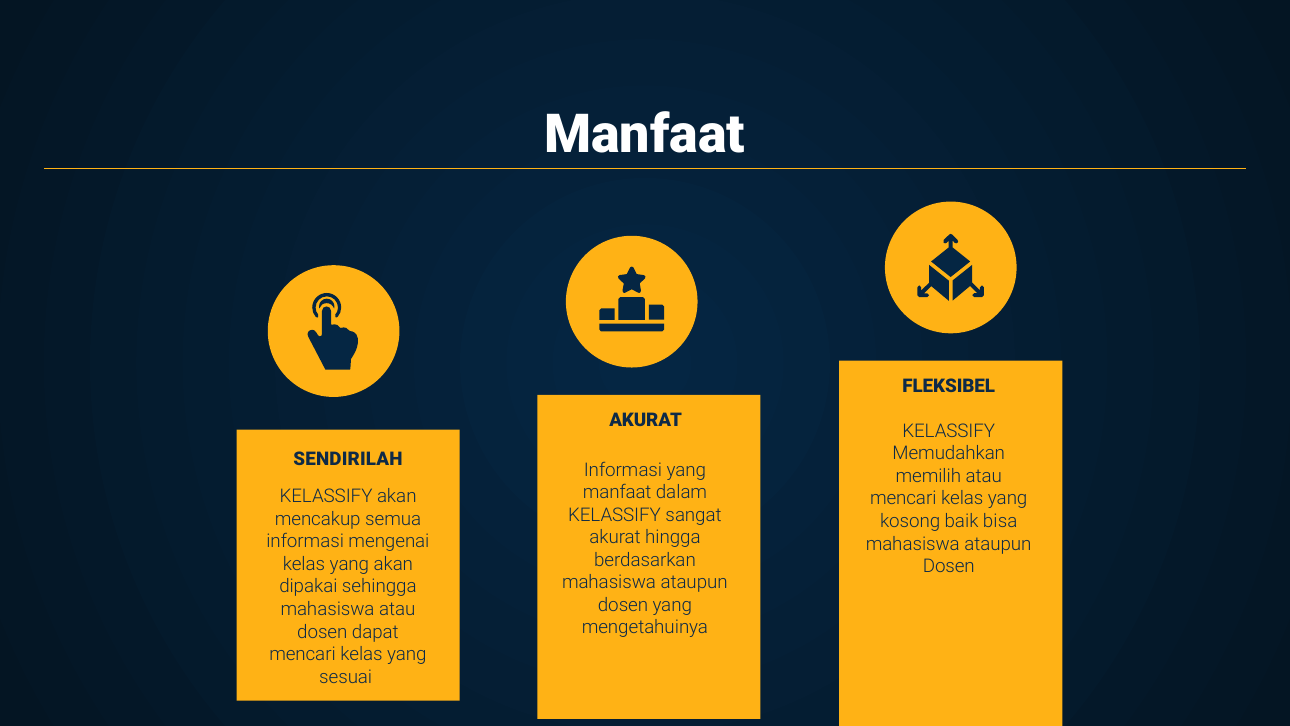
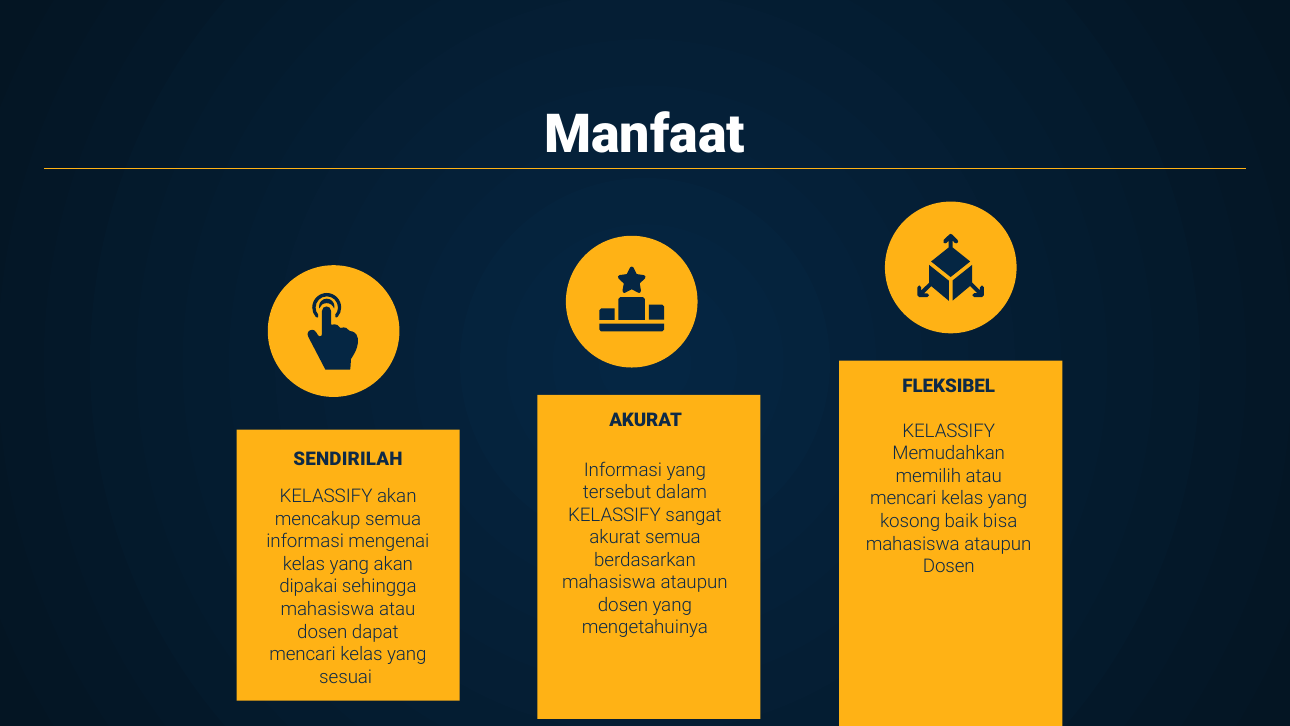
manfaat: manfaat -> tersebut (617, 492)
akurat hingga: hingga -> semua (673, 537)
